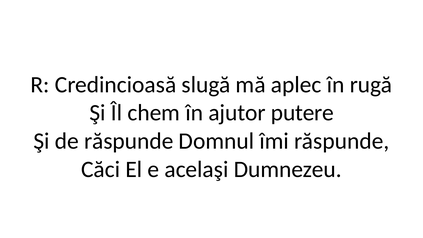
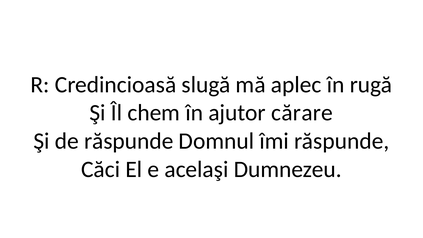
putere: putere -> cărare (302, 113)
